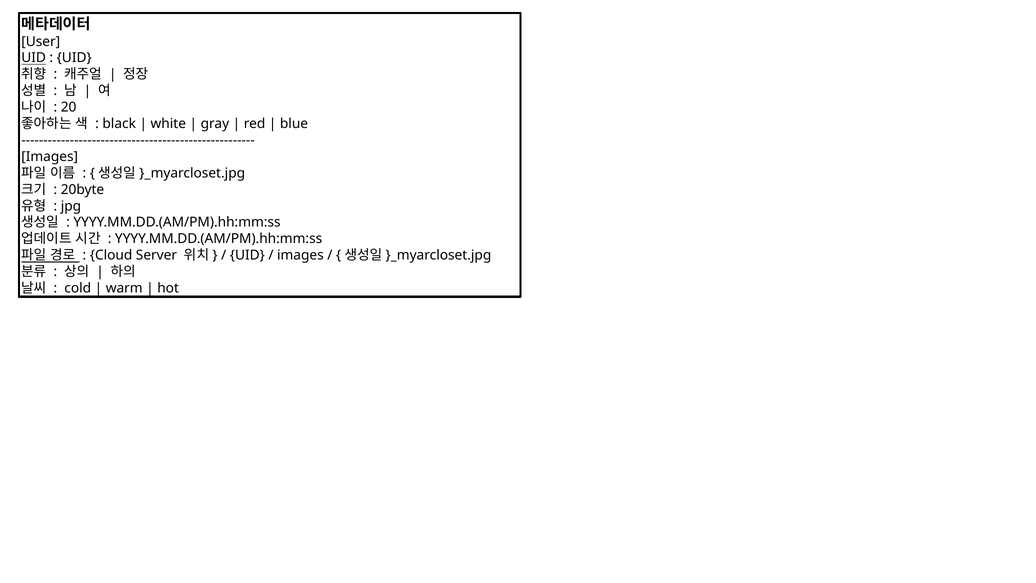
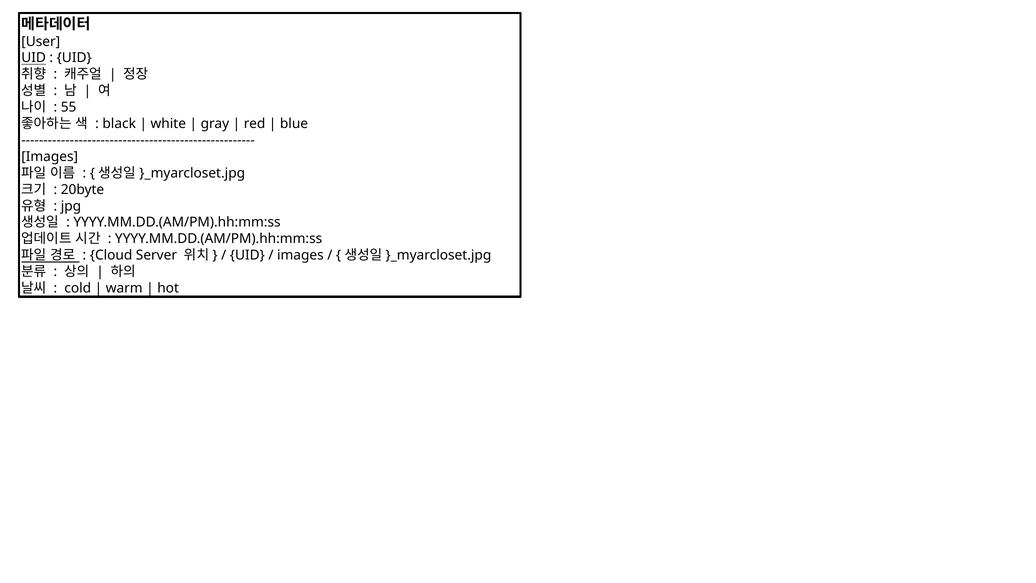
20: 20 -> 55 (69, 107)
